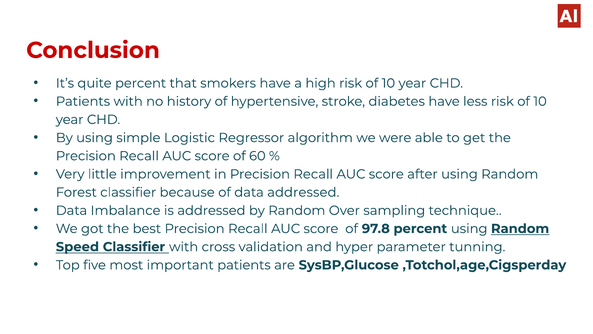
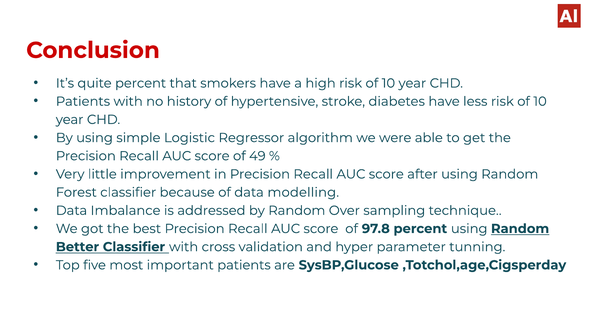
60: 60 -> 49 (257, 156)
data addressed: addressed -> modelling (303, 192)
Speed: Speed -> Better (77, 247)
